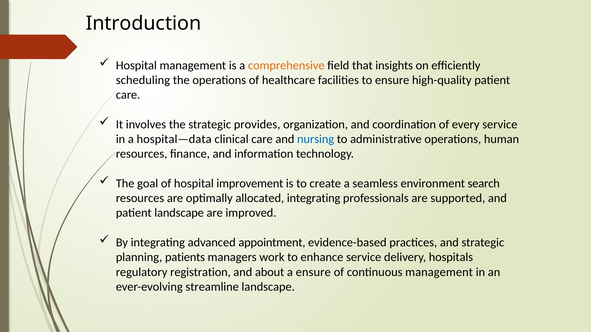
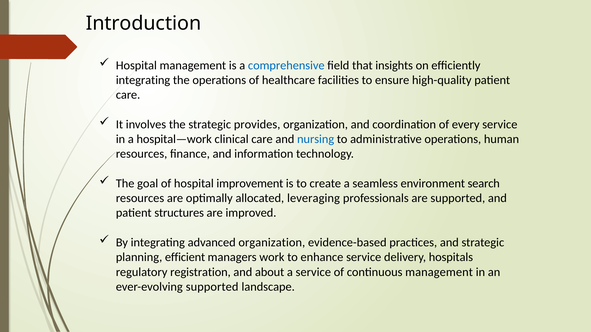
comprehensive colour: orange -> blue (286, 65)
scheduling: scheduling -> integrating (143, 80)
hospital—data: hospital—data -> hospital—work (174, 139)
allocated integrating: integrating -> leveraging (314, 198)
patient landscape: landscape -> structures (179, 213)
advanced appointment: appointment -> organization (272, 243)
patients: patients -> efficient (185, 258)
a ensure: ensure -> service (313, 272)
ever-evolving streamline: streamline -> supported (212, 287)
